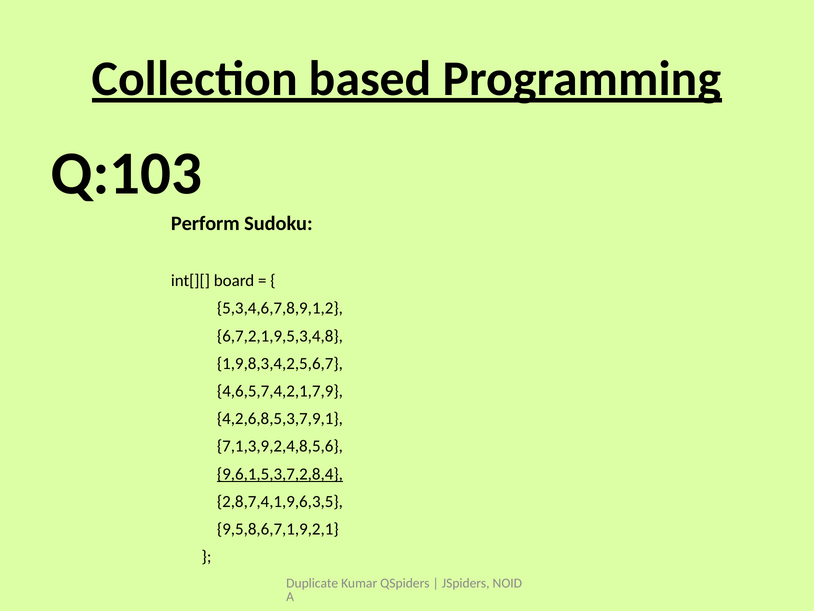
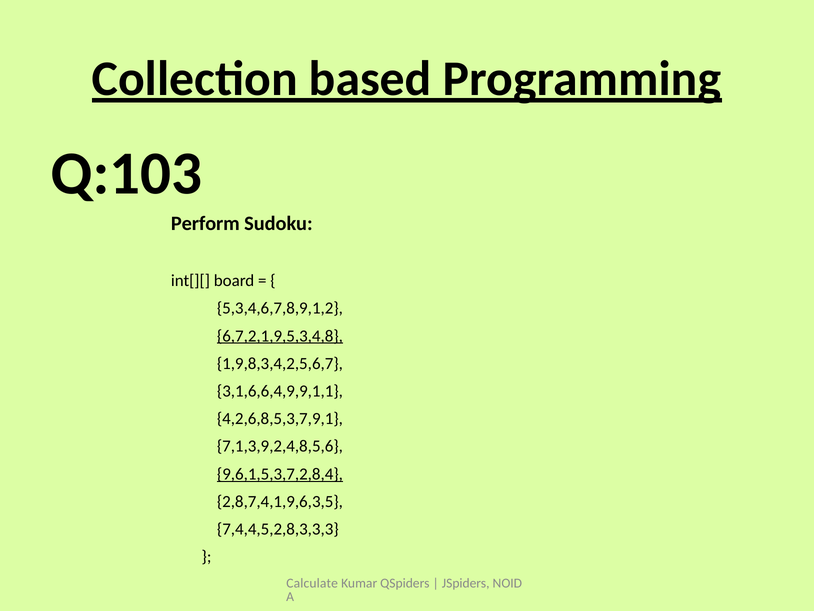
6,7,2,1,9,5,3,4,8 underline: none -> present (280, 336)
4,6,5,7,4,2,1,7,9: 4,6,5,7,4,2,1,7,9 -> 3,1,6,6,4,9,9,1,1 (280, 391)
9,5,8,6,7,1,9,2,1: 9,5,8,6,7,1,9,2,1 -> 7,4,4,5,2,8,3,3,3 (278, 529)
Duplicate: Duplicate -> Calculate (312, 583)
